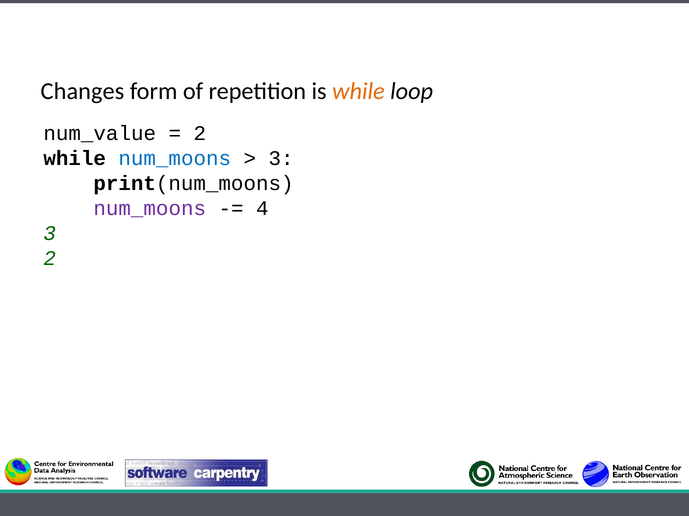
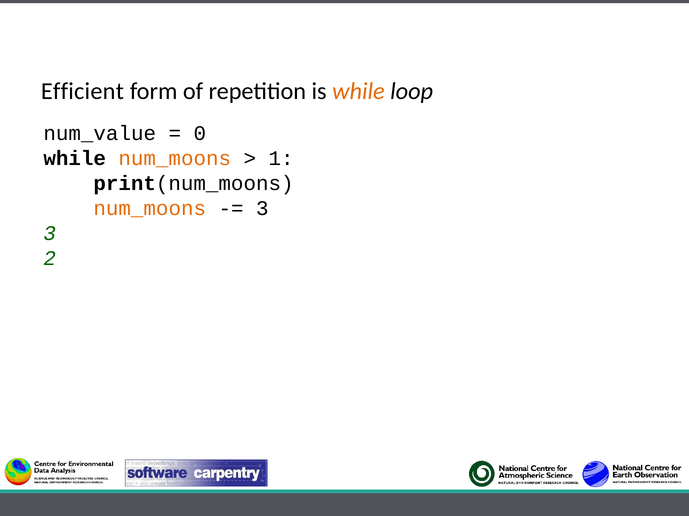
Changes: Changes -> Efficient (82, 91)
2: 2 -> 0 (200, 134)
num_moons colour: blue -> orange (175, 159)
3: 3 -> 1 (281, 159)
num_moons colour: purple -> orange (150, 209)
4: 4 -> 3 (262, 209)
